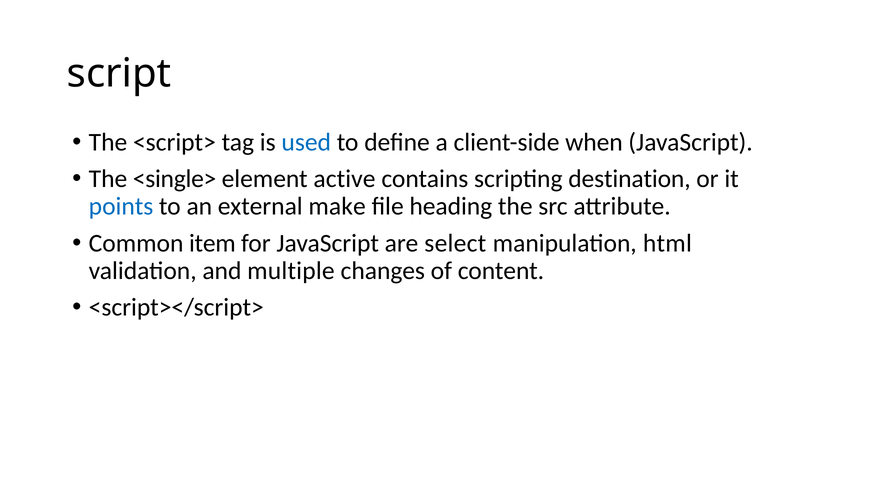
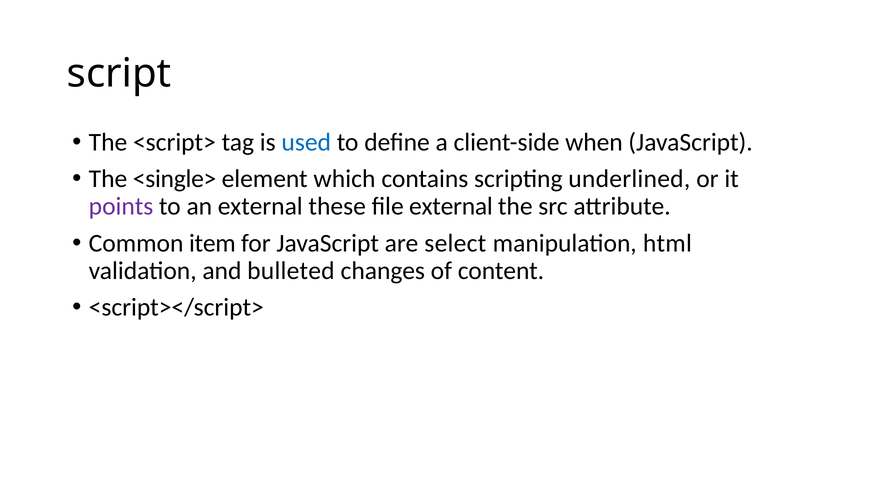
active: active -> which (345, 179)
destination: destination -> underlined (629, 179)
points colour: blue -> purple (121, 207)
make: make -> these (337, 207)
file heading: heading -> external (451, 207)
multiple: multiple -> bulleted (291, 271)
